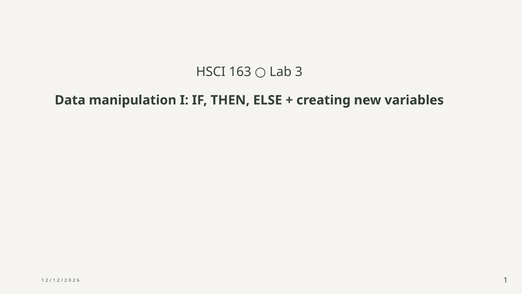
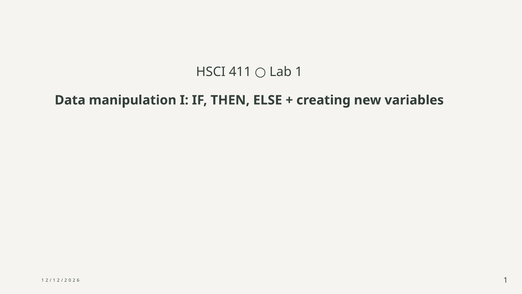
163: 163 -> 411 (240, 72)
Lab 3: 3 -> 1 (299, 72)
